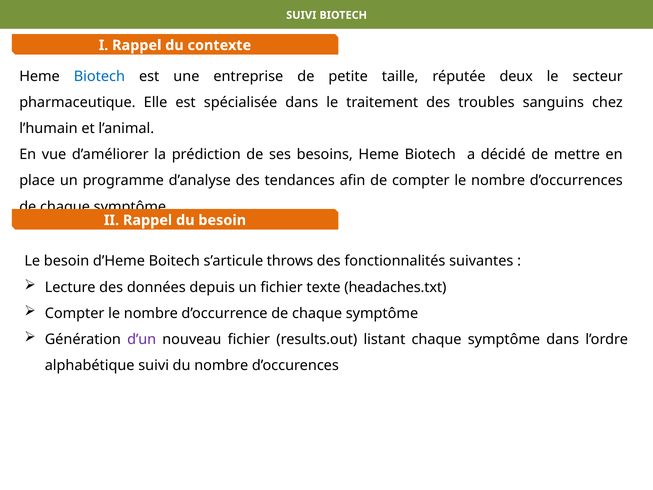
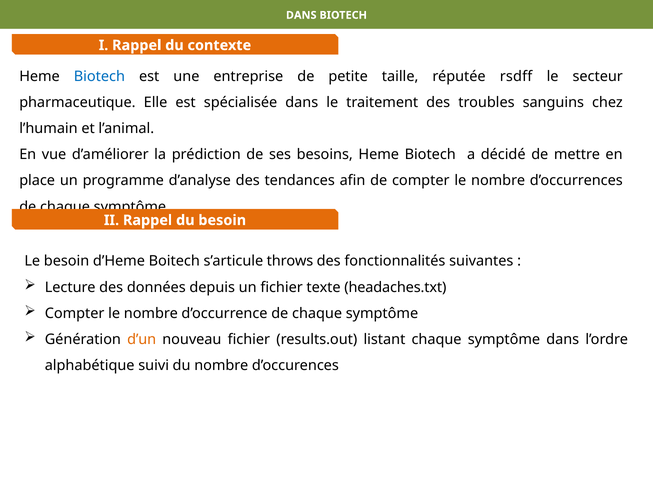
SUIVI: SUIVI -> DANS (301, 15)
deux: deux -> rsdff (516, 76)
d’un colour: purple -> orange (142, 339)
